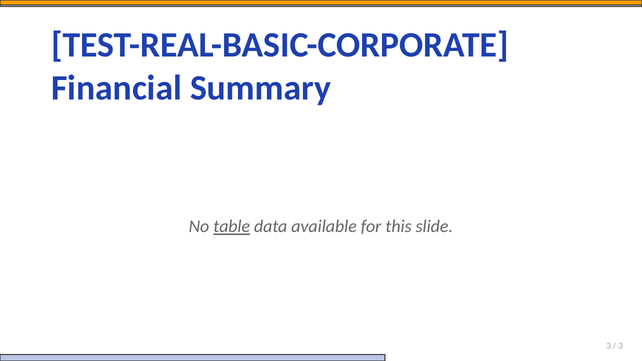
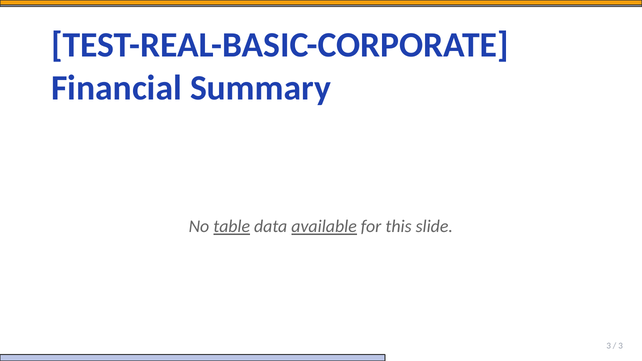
available underline: none -> present (324, 227)
